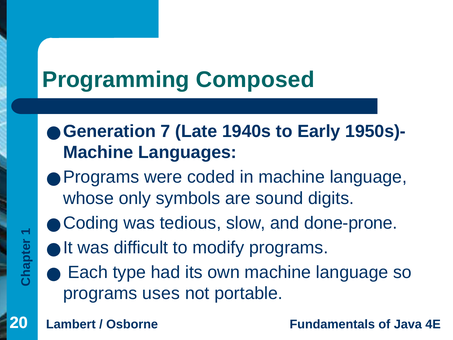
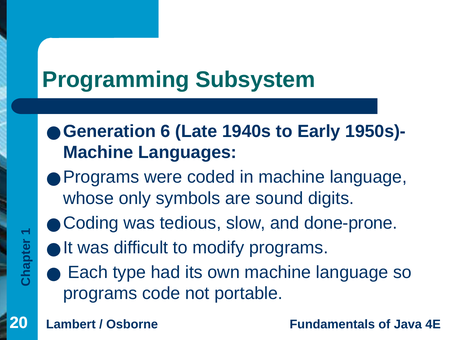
Composed: Composed -> Subsystem (255, 80)
7: 7 -> 6 (166, 131)
uses: uses -> code (161, 293)
